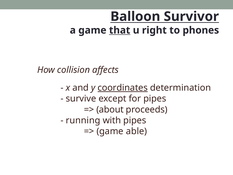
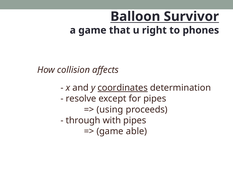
that underline: present -> none (120, 30)
survive: survive -> resolve (81, 99)
about: about -> using (110, 109)
running: running -> through (83, 120)
